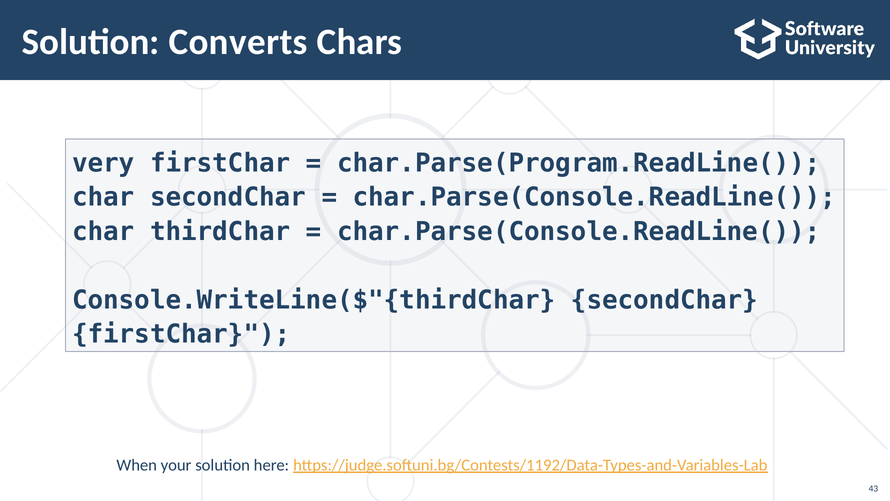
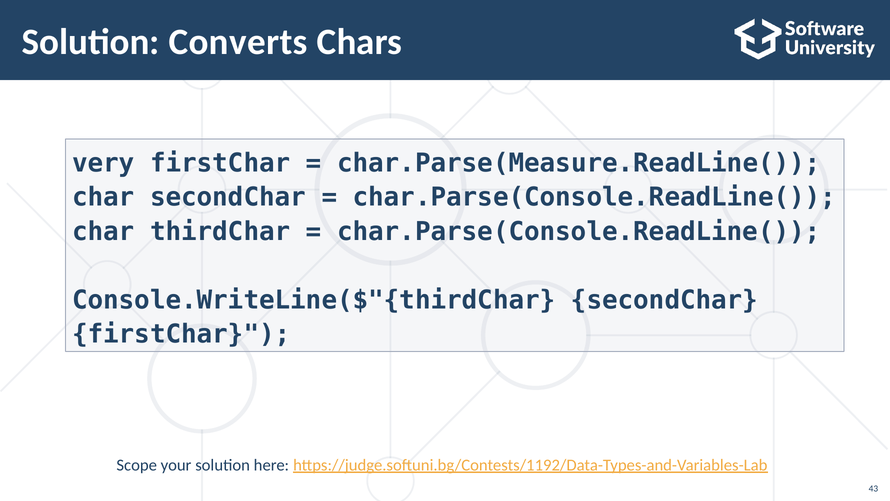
char.Parse(Program.ReadLine(: char.Parse(Program.ReadLine( -> char.Parse(Measure.ReadLine( (579, 163)
When: When -> Scope (137, 465)
